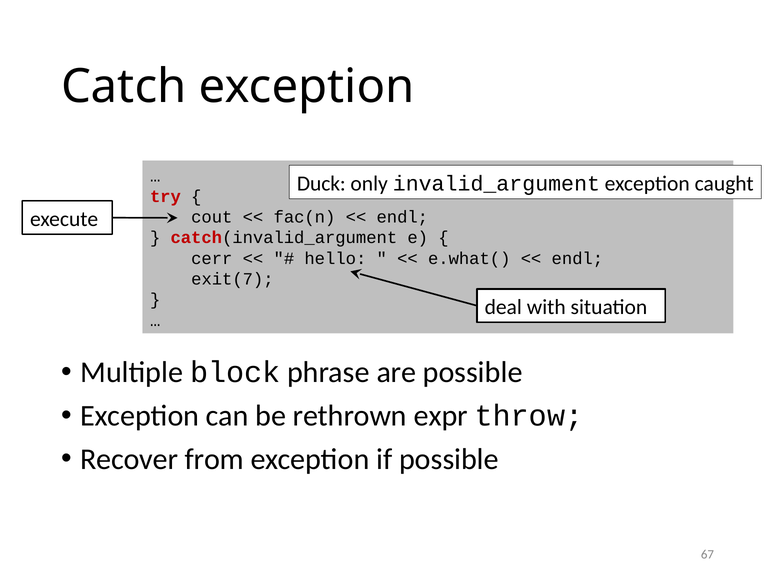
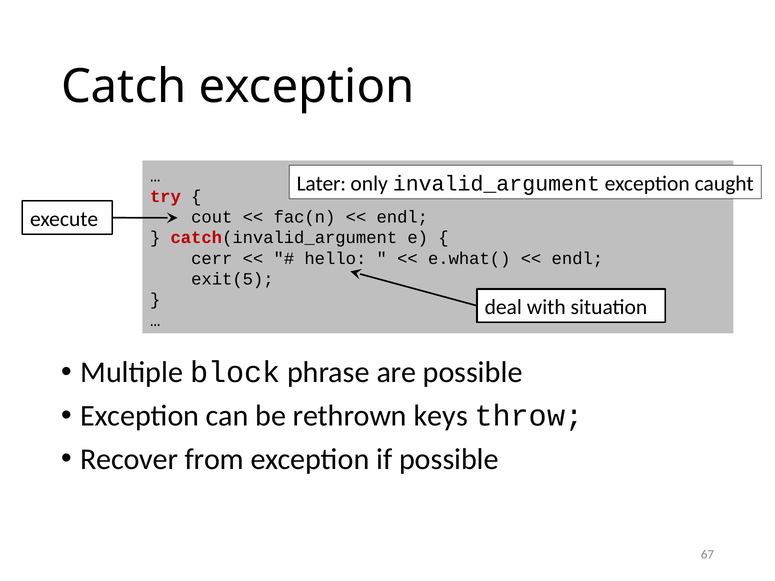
Duck: Duck -> Later (321, 184)
exit(7: exit(7 -> exit(5 (232, 279)
expr: expr -> keys (441, 416)
